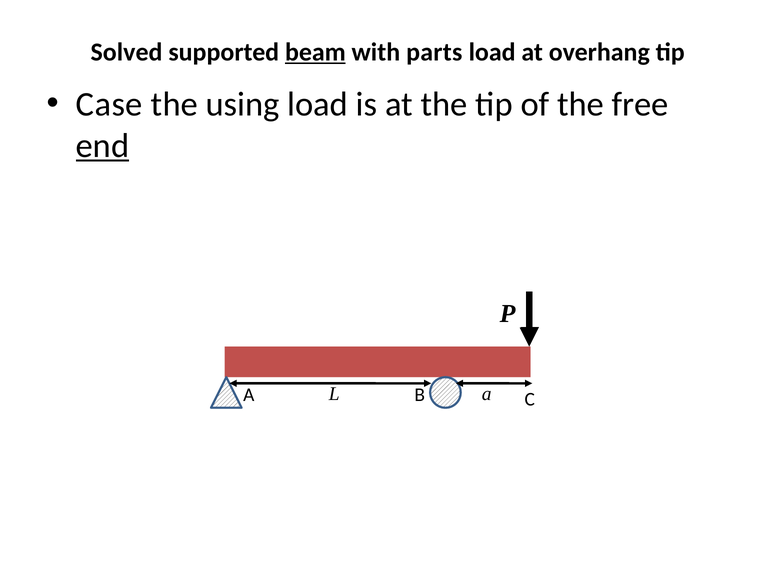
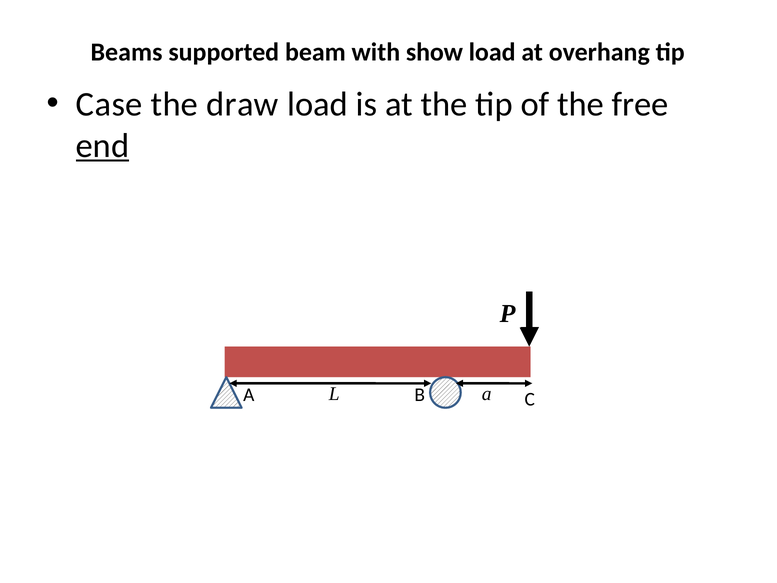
Solved: Solved -> Beams (127, 52)
beam underline: present -> none (315, 52)
parts: parts -> show (434, 52)
using: using -> draw (242, 104)
